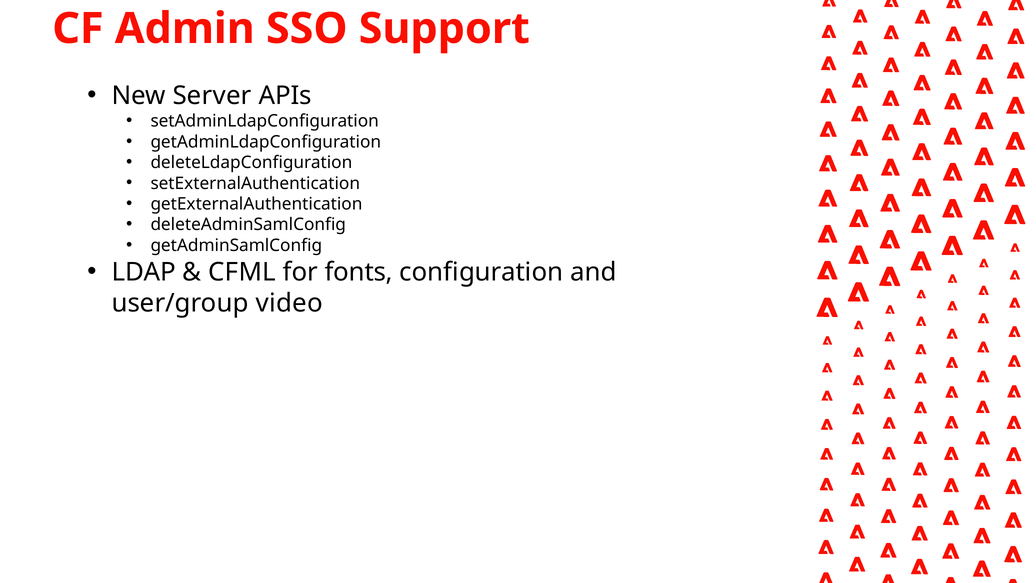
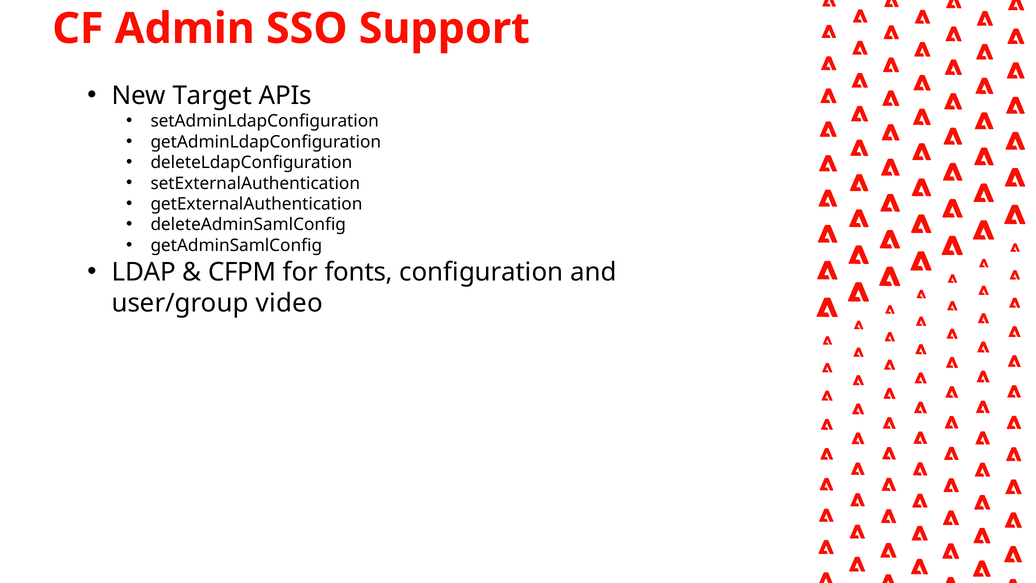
Server: Server -> Target (212, 96)
CFML: CFML -> CFPM (242, 272)
